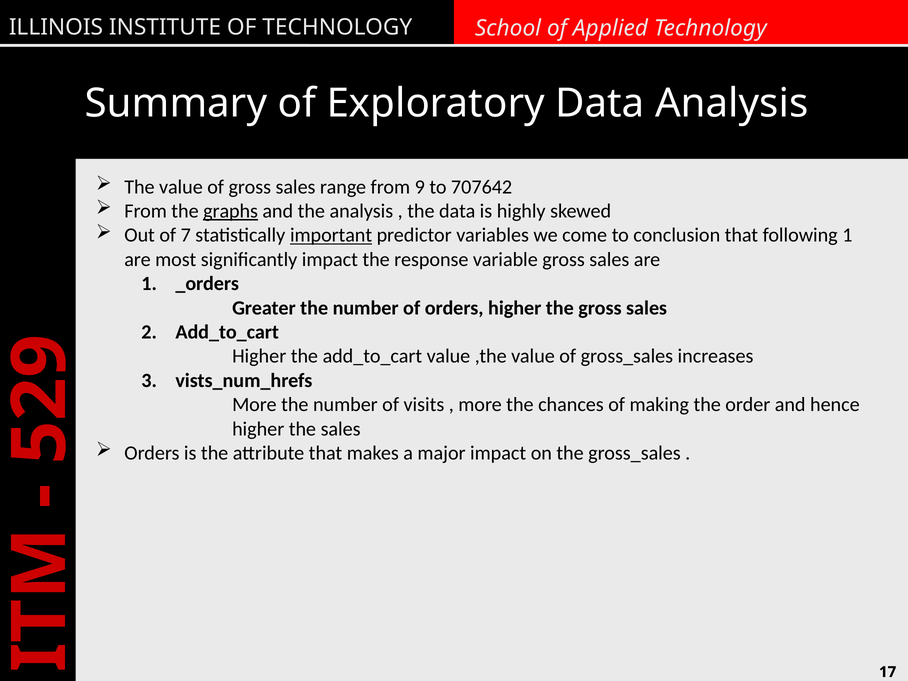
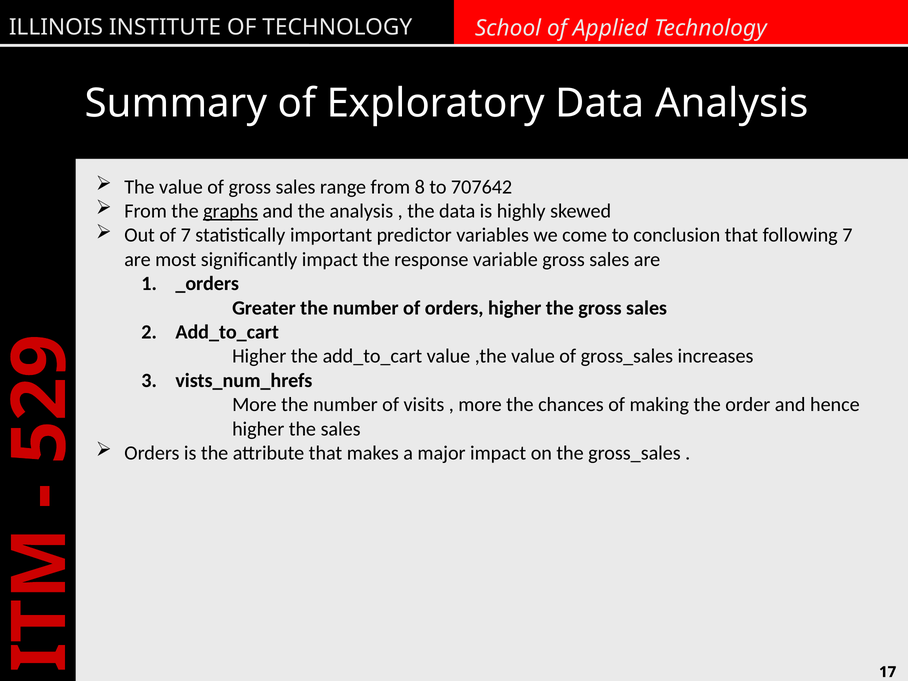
from 9: 9 -> 8 (420, 187)
important underline: present -> none (331, 235)
following 1: 1 -> 7 (847, 235)
